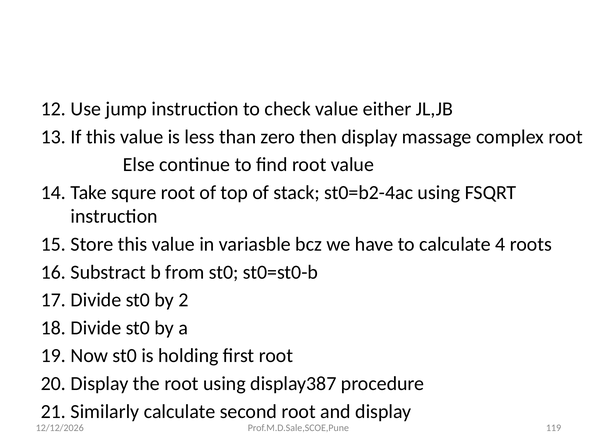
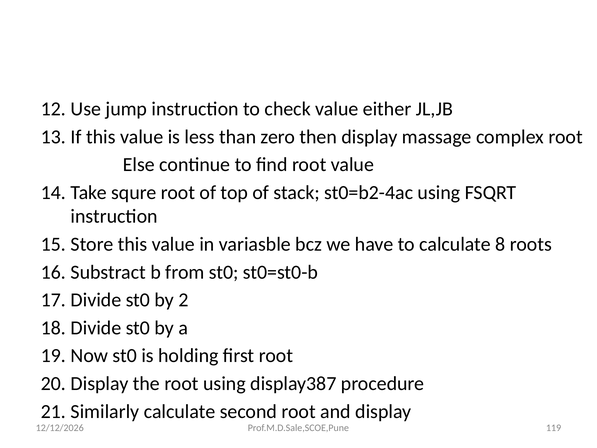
4: 4 -> 8 (500, 244)
